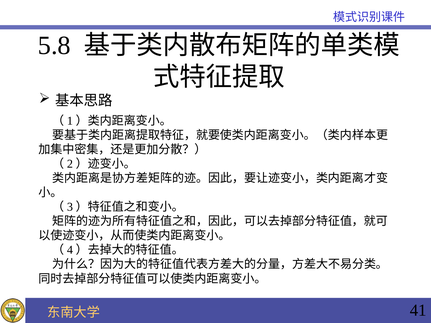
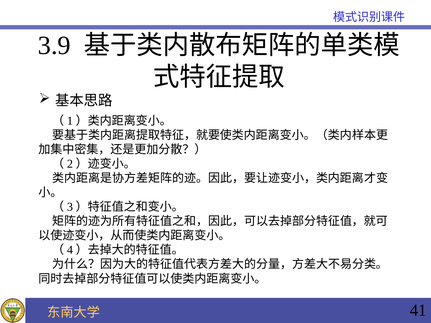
5.8: 5.8 -> 3.9 (54, 46)
